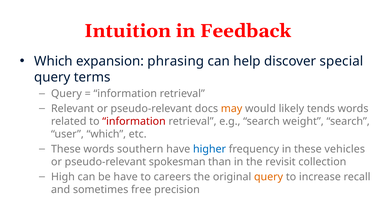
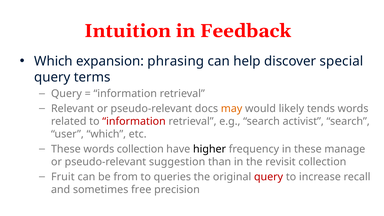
weight: weight -> activist (303, 121)
words southern: southern -> collection (140, 149)
higher colour: blue -> black (210, 149)
vehicles: vehicles -> manage (345, 149)
spokesman: spokesman -> suggestion (177, 162)
High: High -> Fruit (63, 177)
be have: have -> from (126, 177)
careers: careers -> queries (172, 177)
query colour: orange -> red (269, 177)
